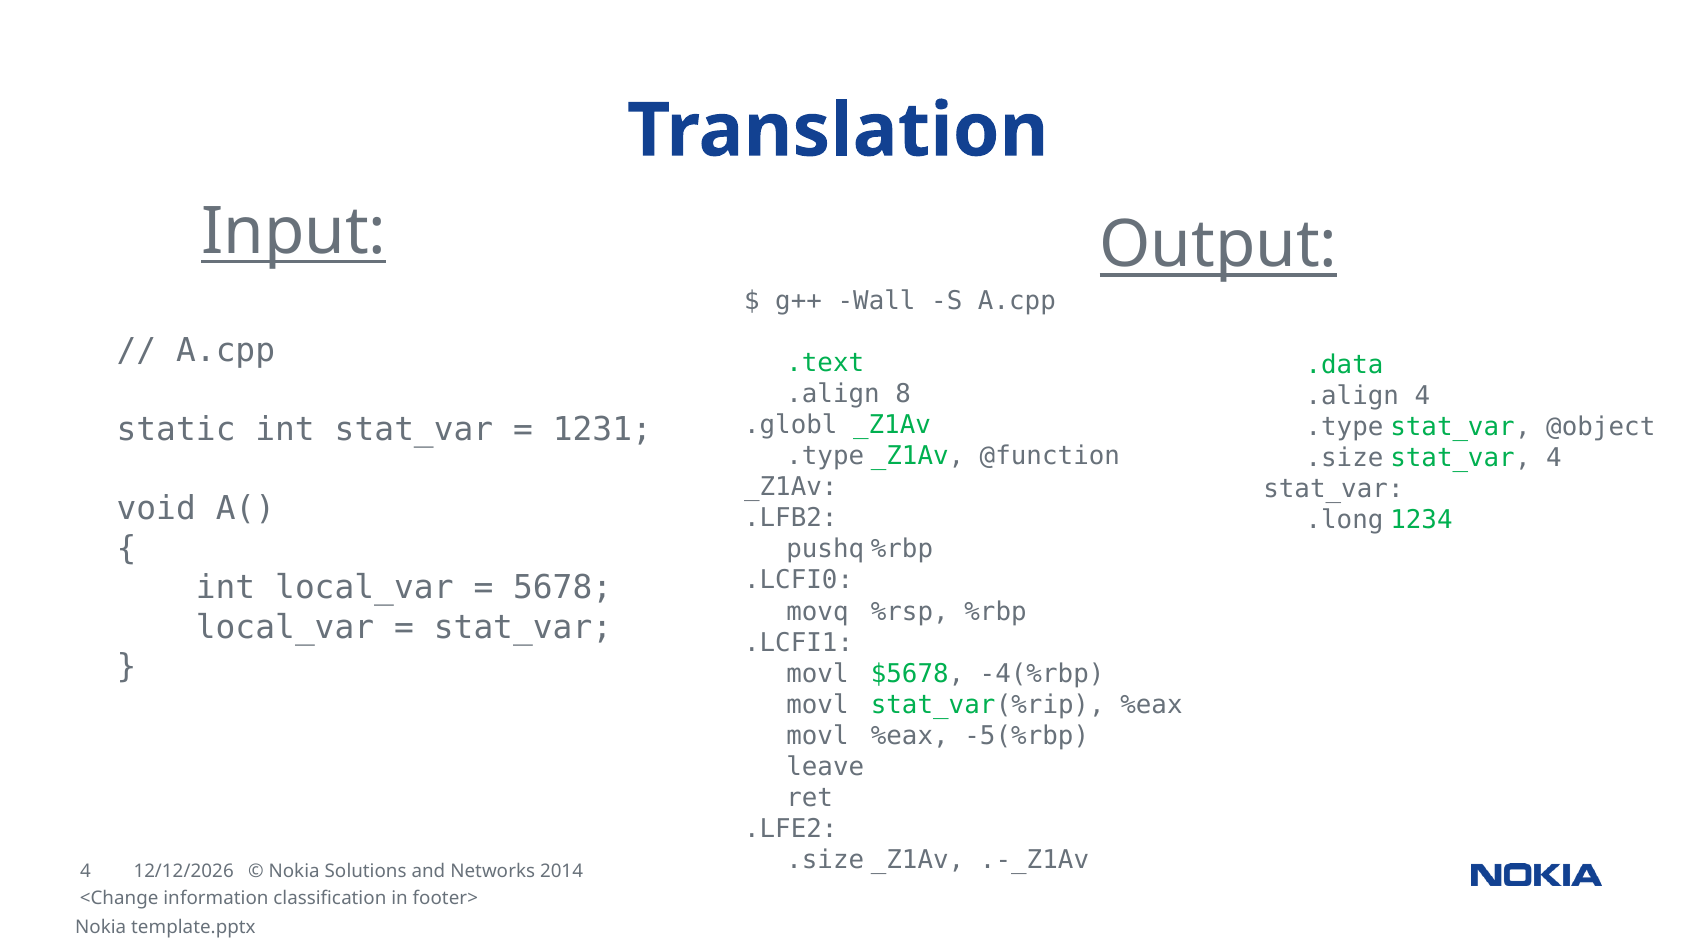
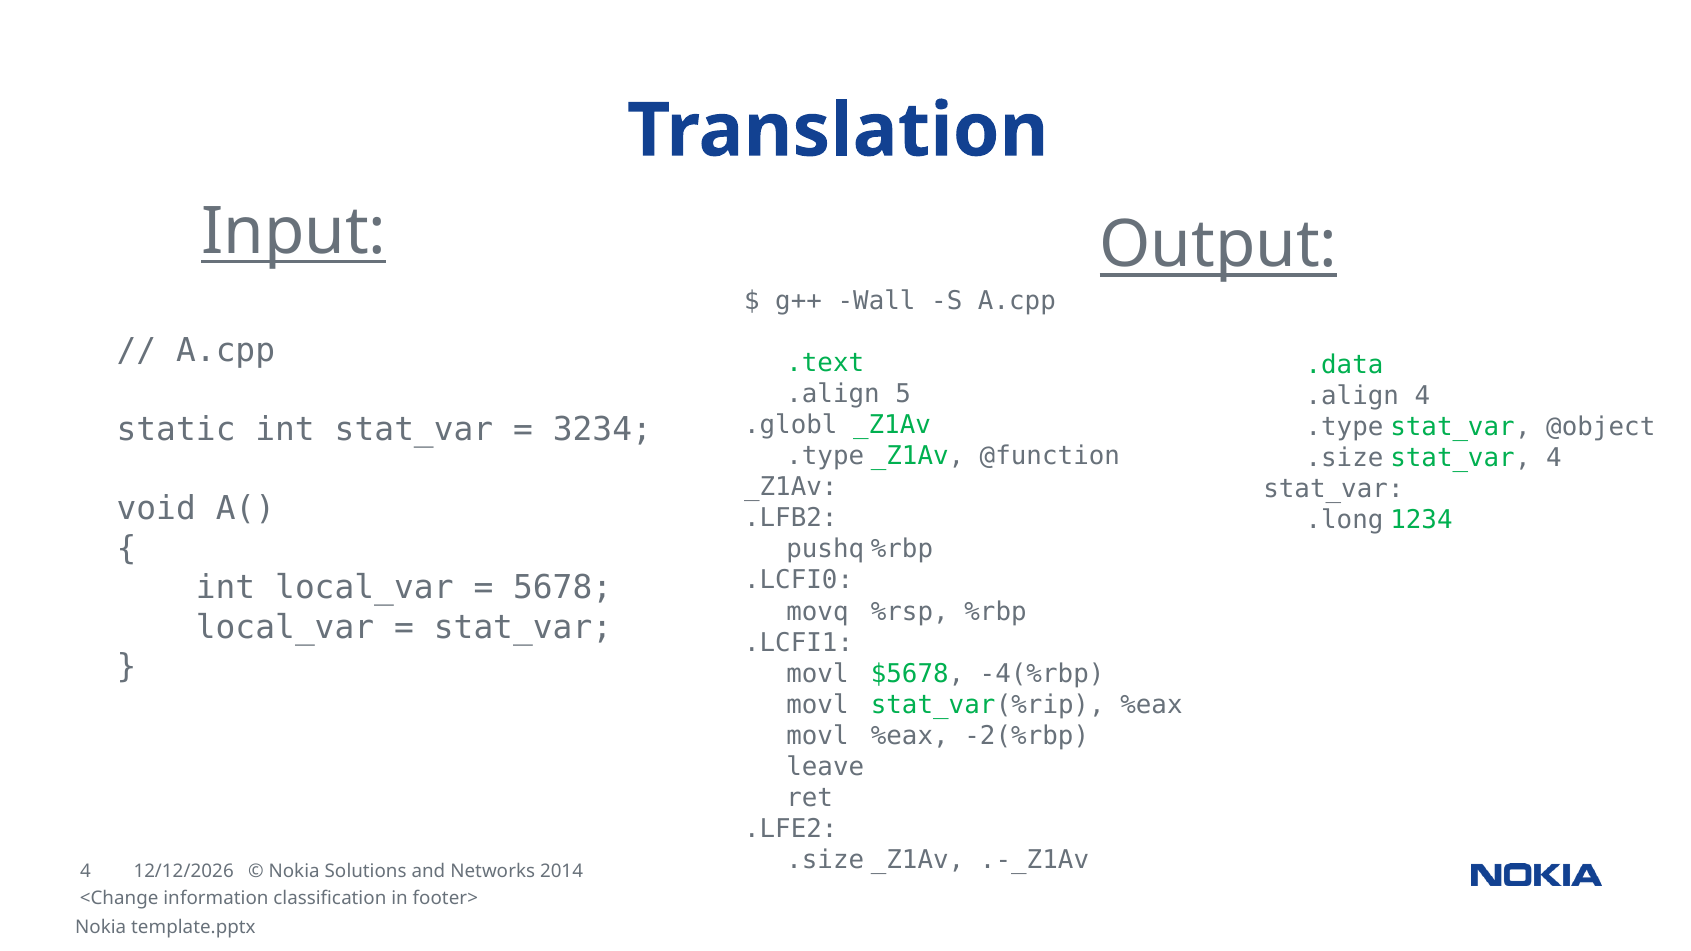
8: 8 -> 5 (903, 394)
1231: 1231 -> 3234 (602, 430)
-5(%rbp: -5(%rbp -> -2(%rbp (1027, 736)
